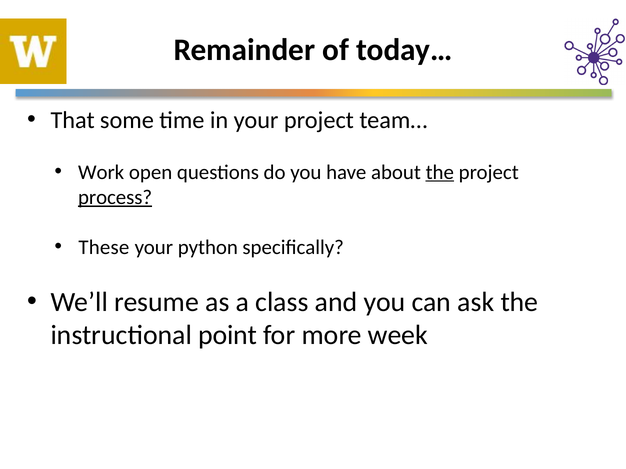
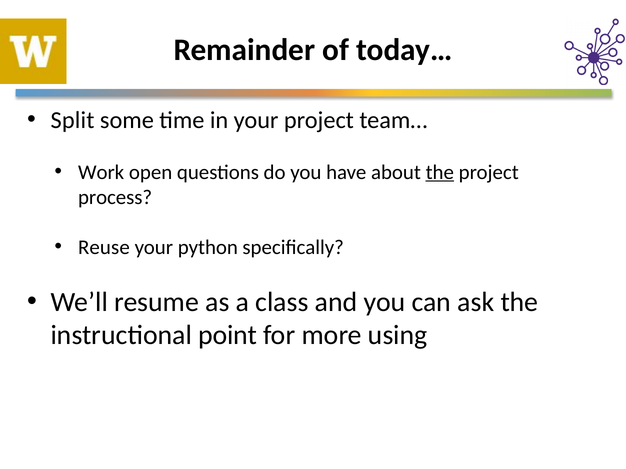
That: That -> Split (73, 120)
process underline: present -> none (115, 197)
These: These -> Reuse (104, 247)
week: week -> using (398, 336)
